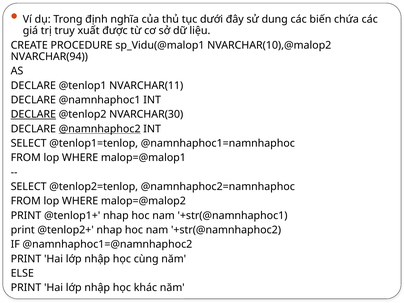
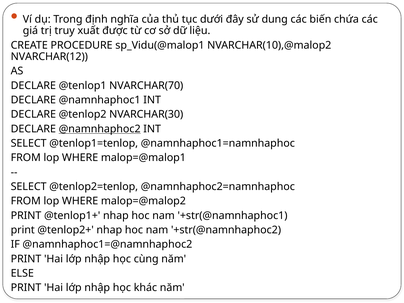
NVARCHAR(94: NVARCHAR(94 -> NVARCHAR(12 (49, 57)
NVARCHAR(11: NVARCHAR(11 -> NVARCHAR(70 (146, 86)
DECLARE underline: present -> none (33, 114)
